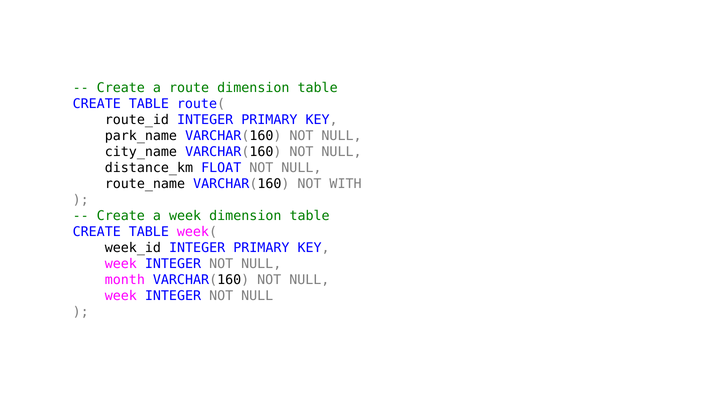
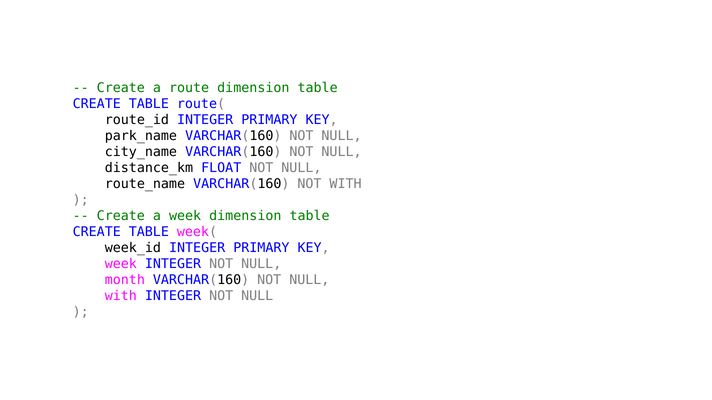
week: week -> with (121, 296)
